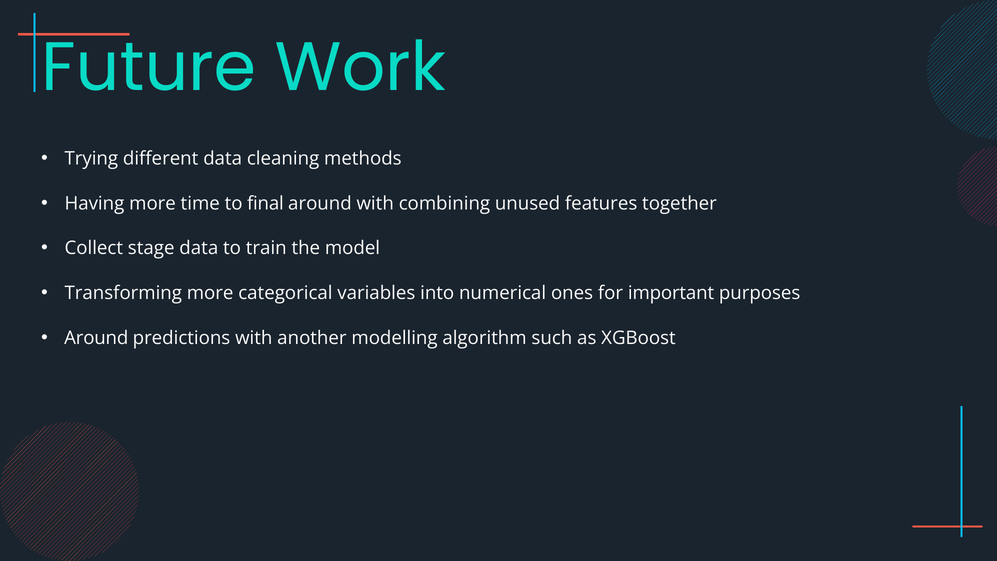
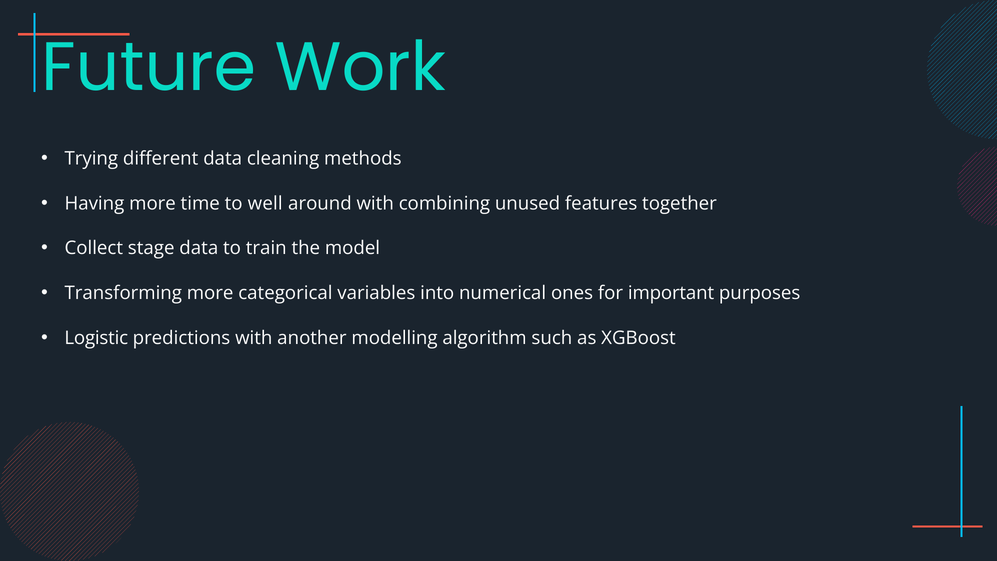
final: final -> well (265, 203)
Around: Around -> Logistic (96, 338)
